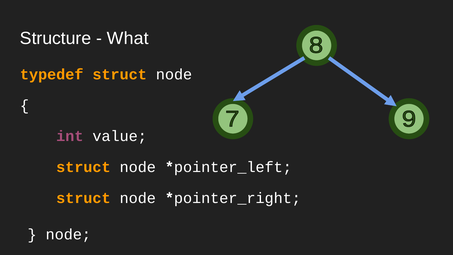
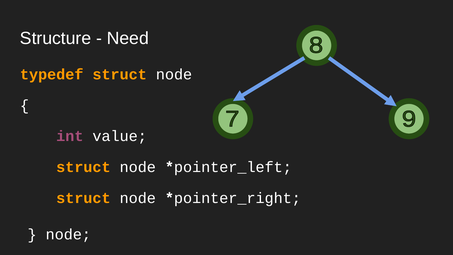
What: What -> Need (128, 38)
